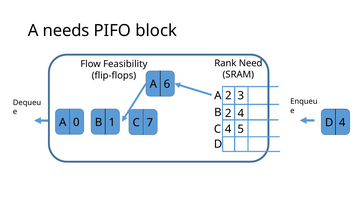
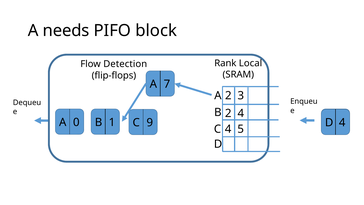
Need: Need -> Local (251, 63)
Feasibility: Feasibility -> Detection (125, 64)
A 6: 6 -> 7 (167, 84)
7: 7 -> 9 (150, 123)
